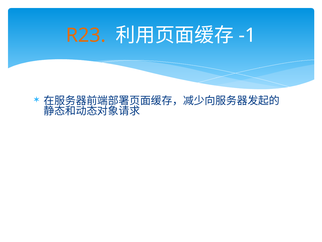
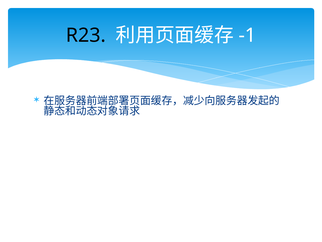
R23 colour: orange -> black (86, 35)
